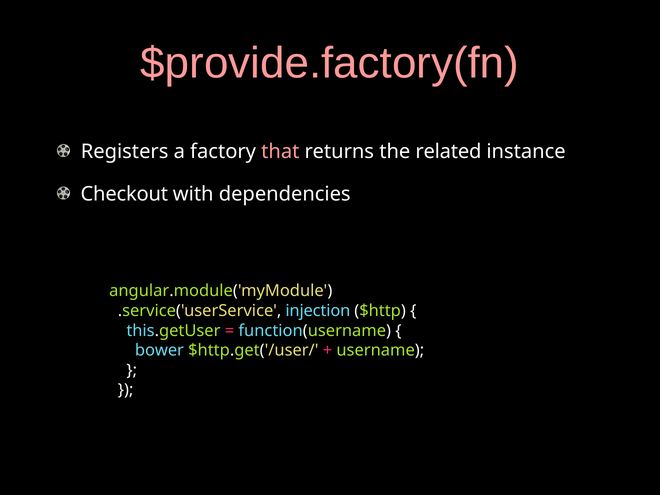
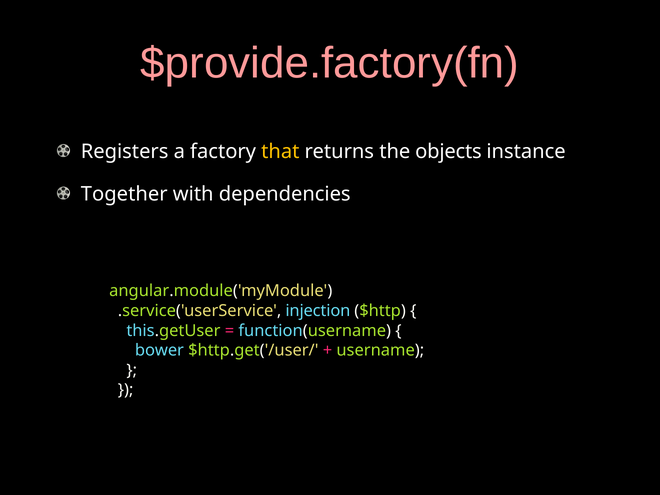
that colour: pink -> yellow (280, 152)
related: related -> objects (448, 152)
Checkout: Checkout -> Together (124, 194)
